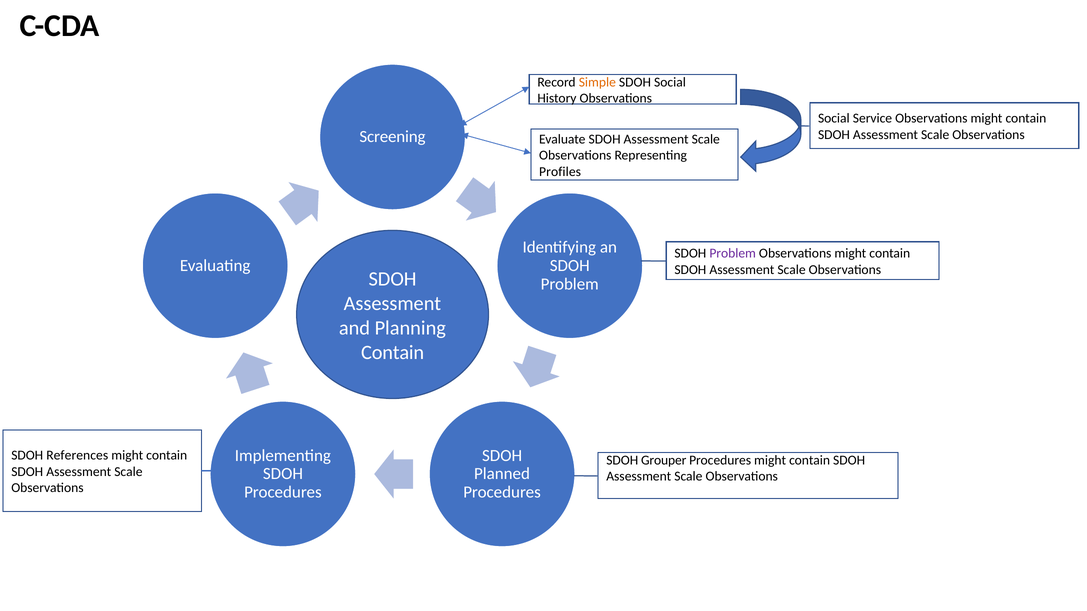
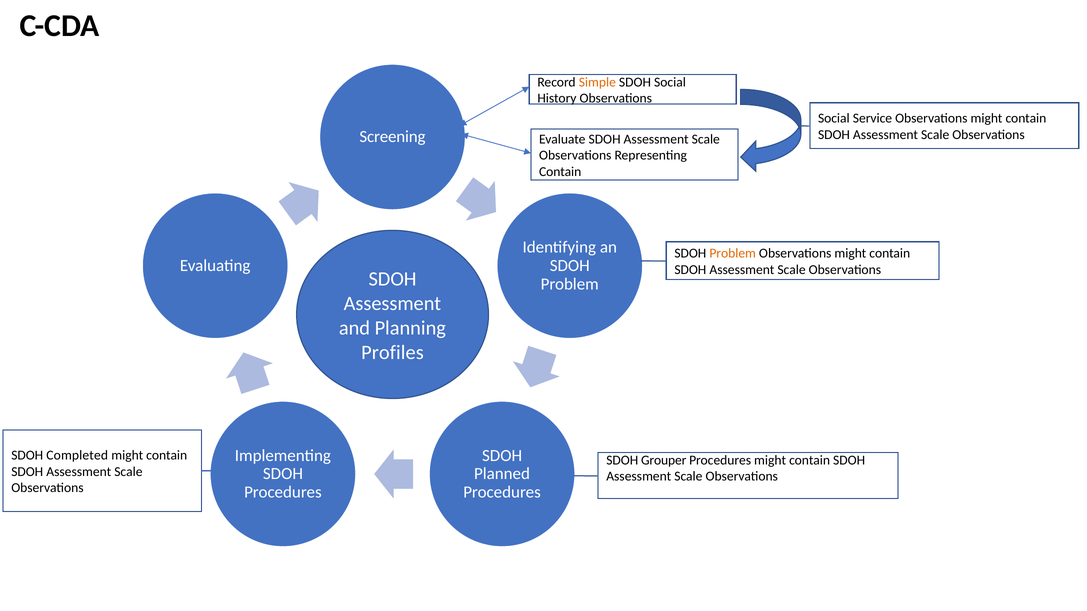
Profiles: Profiles -> Contain (560, 172)
Problem colour: purple -> orange (733, 254)
Contain: Contain -> Profiles (392, 353)
References: References -> Completed (77, 456)
